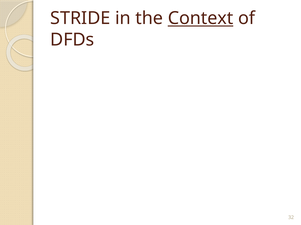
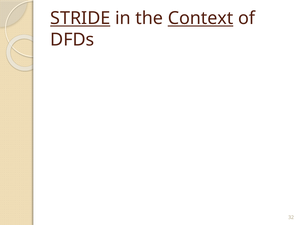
STRIDE underline: none -> present (80, 18)
